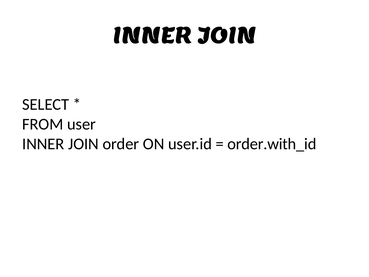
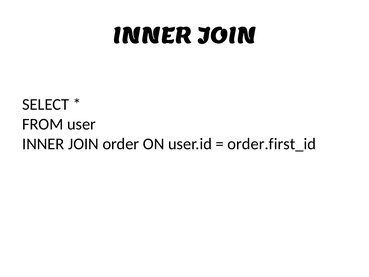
order.with_id: order.with_id -> order.first_id (272, 144)
